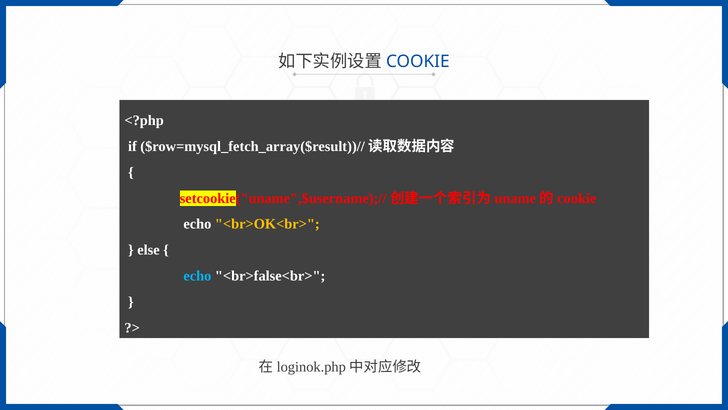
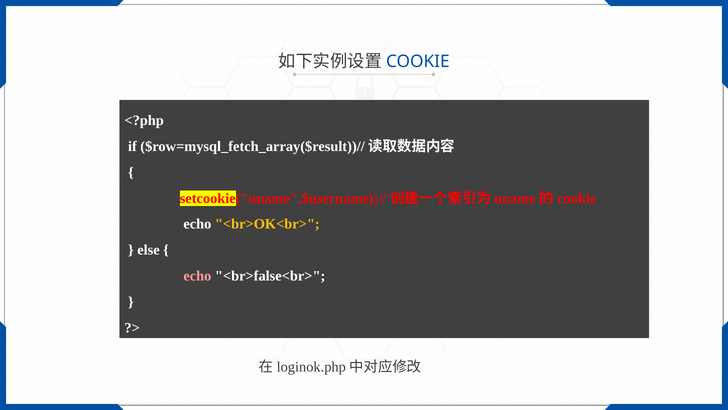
echo colour: light blue -> pink (197, 276)
